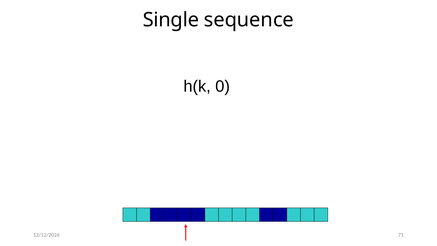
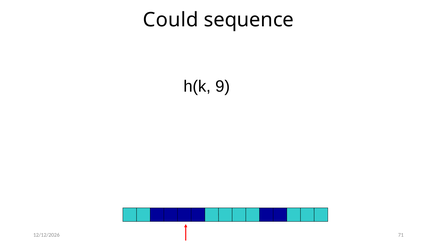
Single: Single -> Could (171, 20)
0: 0 -> 9 (223, 86)
